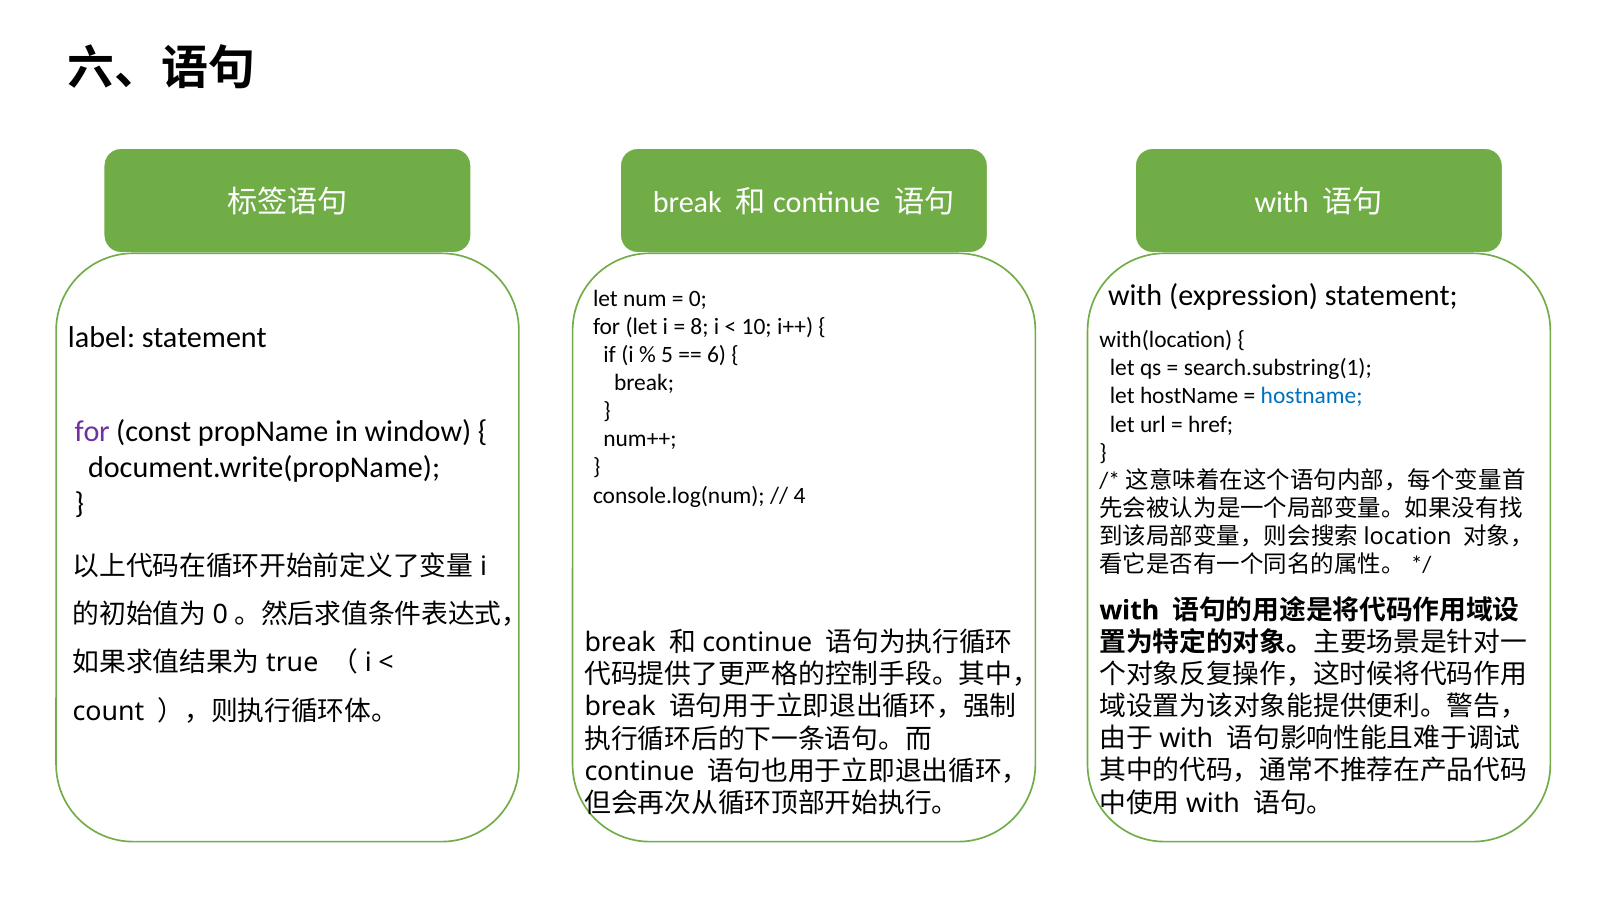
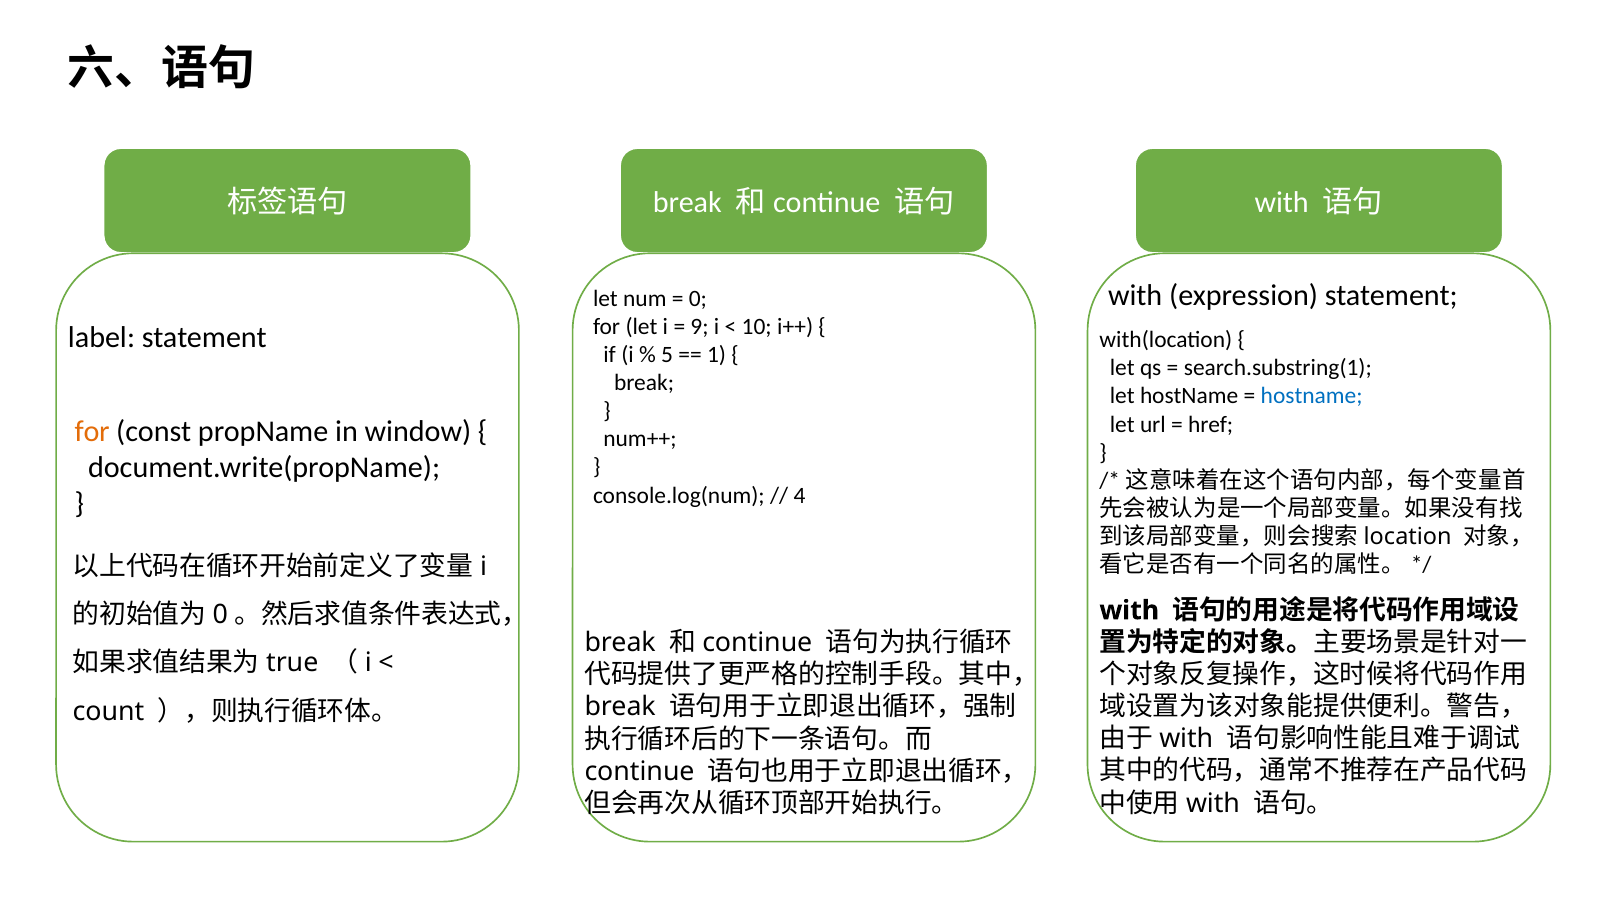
8: 8 -> 9 (699, 327)
6: 6 -> 1 (717, 355)
for colour: purple -> orange (92, 432)
